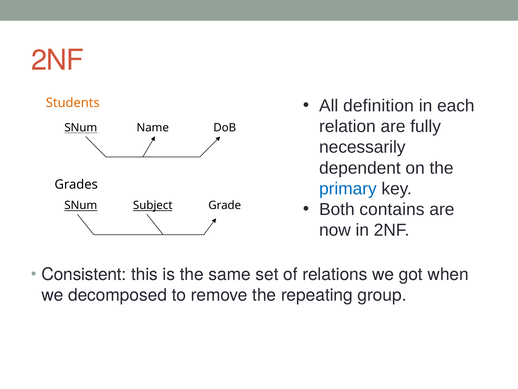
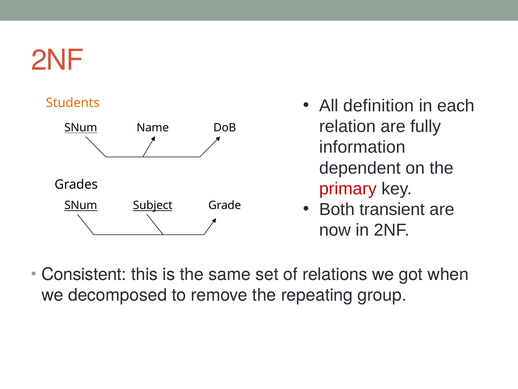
necessarily: necessarily -> information (362, 147)
primary colour: blue -> red (348, 188)
contains: contains -> transient (392, 209)
